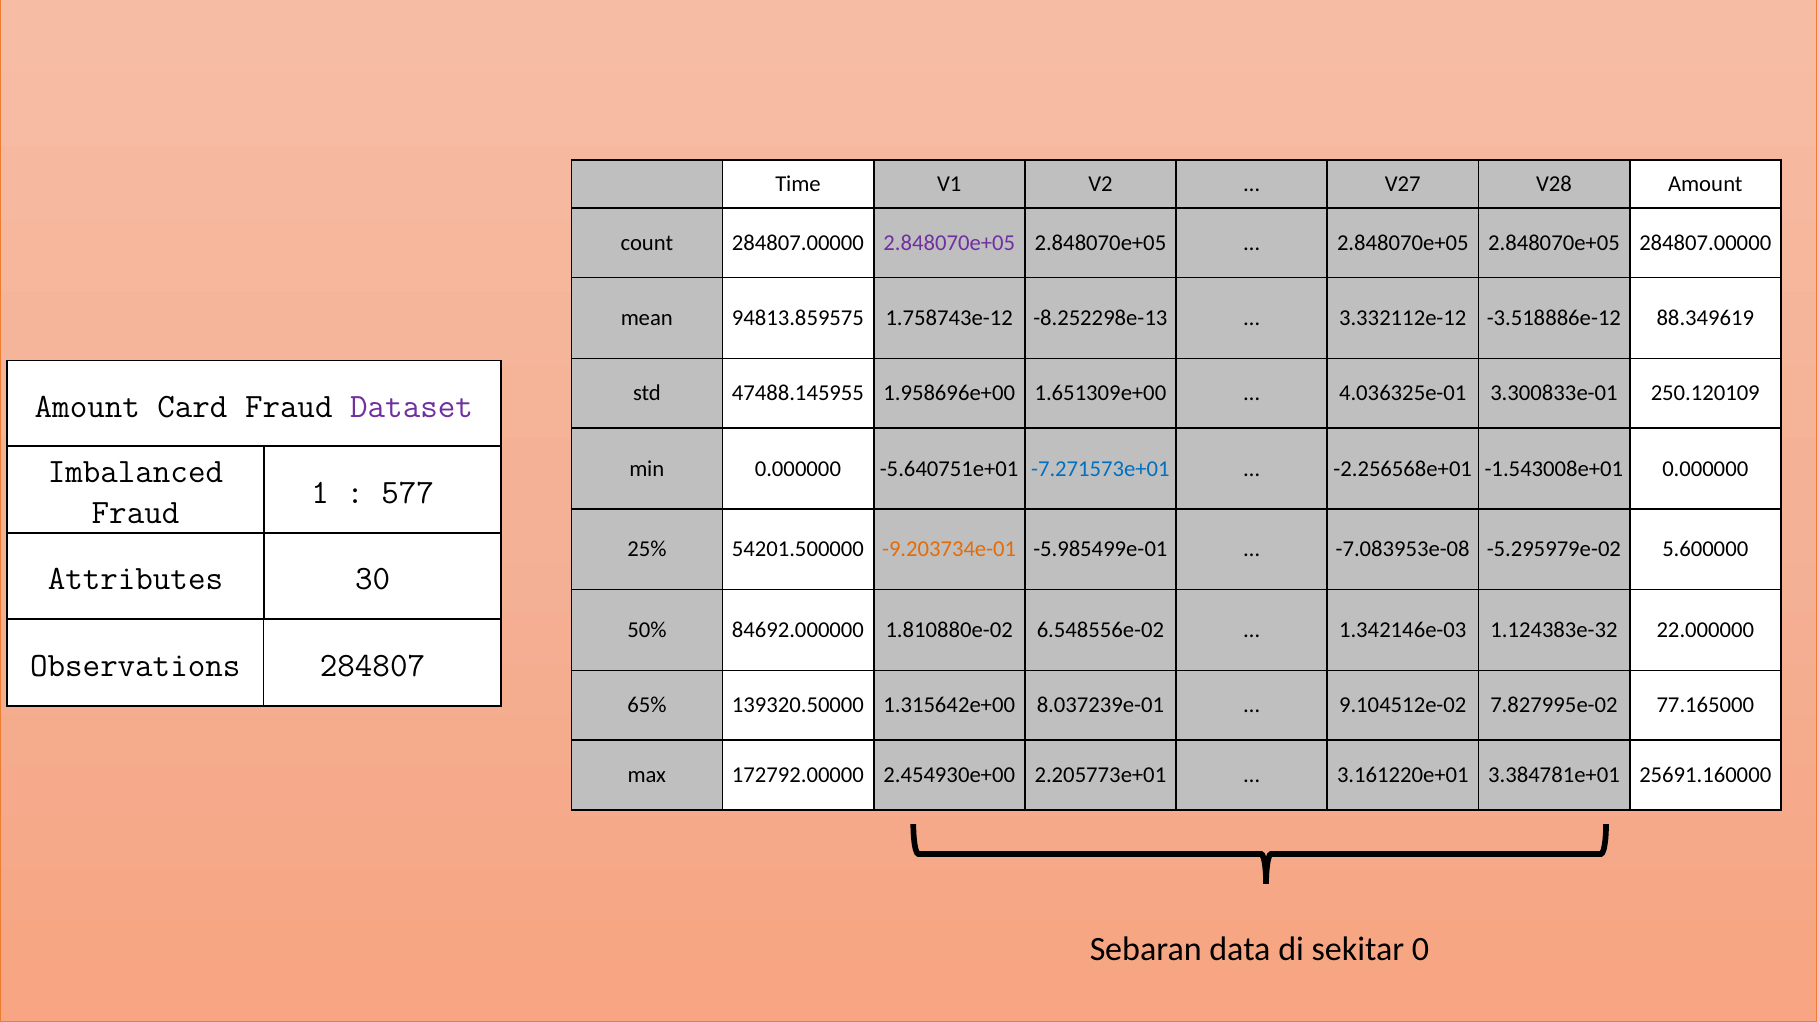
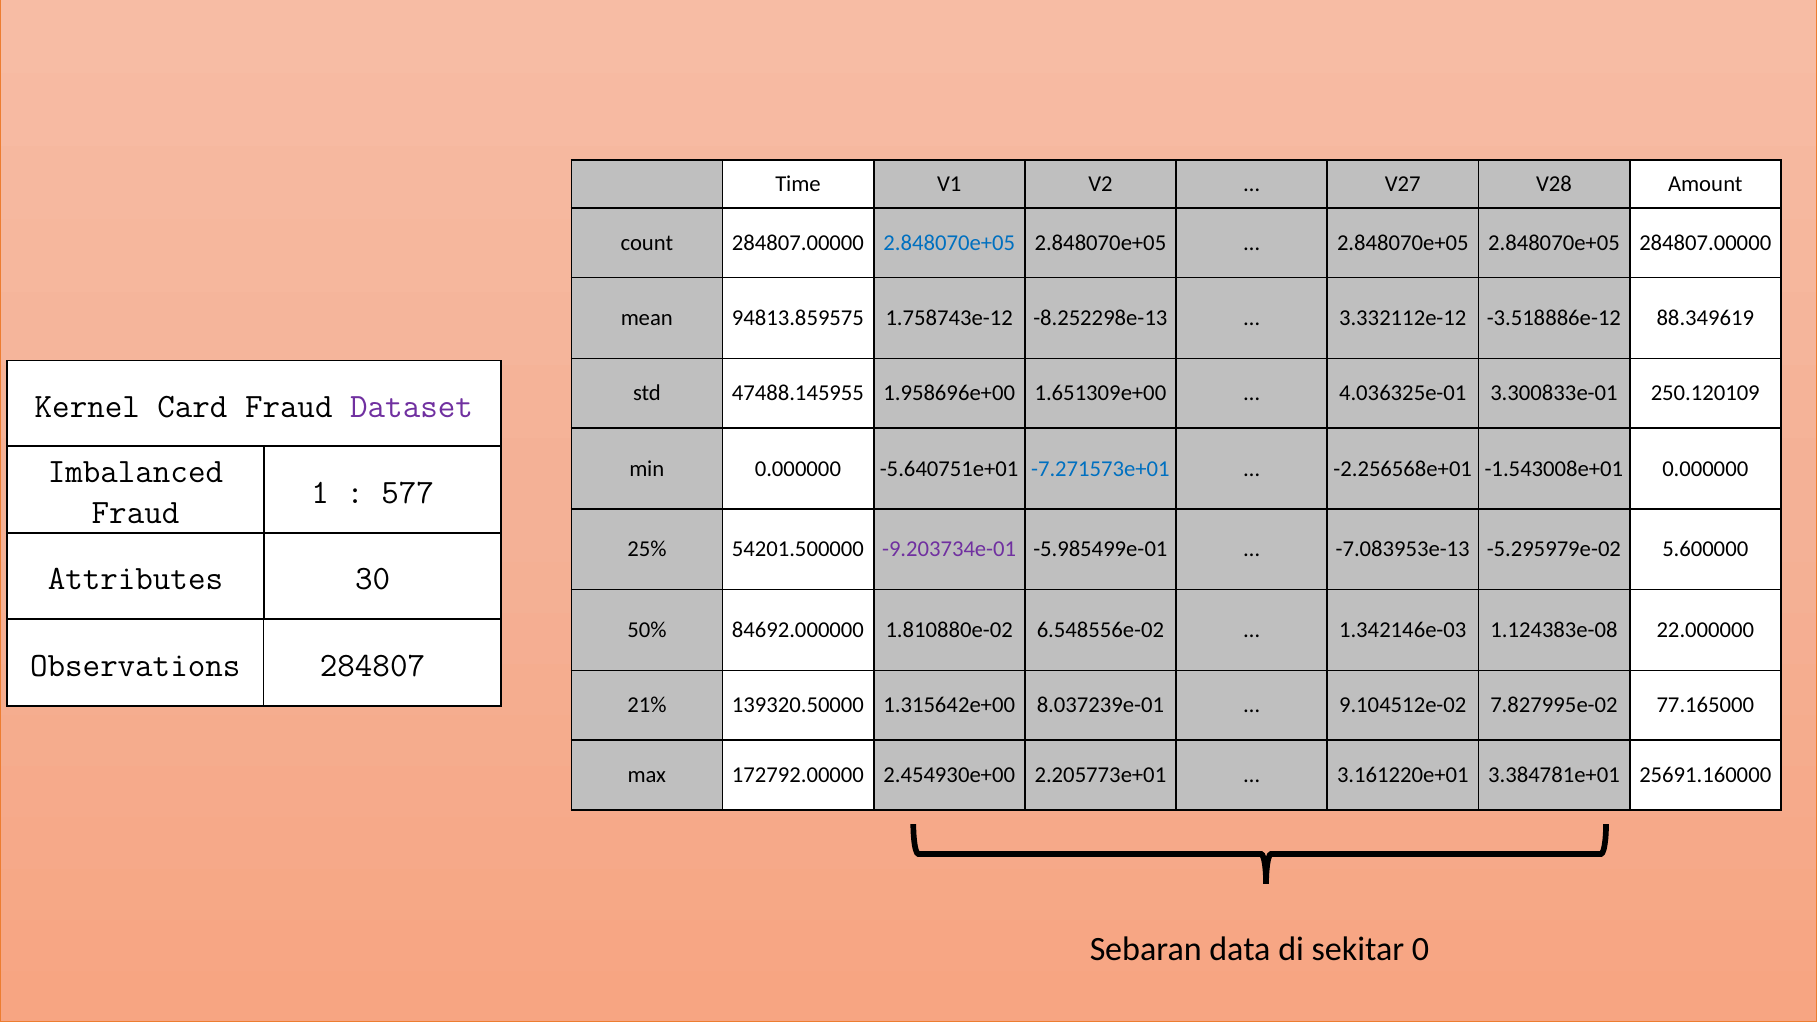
2.848070e+05 colour: purple -> blue (949, 243)
Amount: Amount -> Kernel (87, 406)
-9.203734e-01 colour: orange -> purple (949, 549)
-7.083953e-08: -7.083953e-08 -> -7.083953e-13 (1403, 549)
1.124383e-32: 1.124383e-32 -> 1.124383e-08 (1554, 630)
65%: 65% -> 21% (647, 705)
